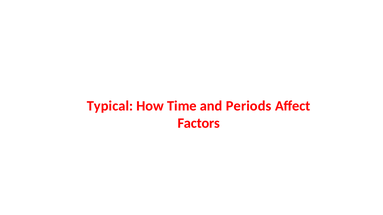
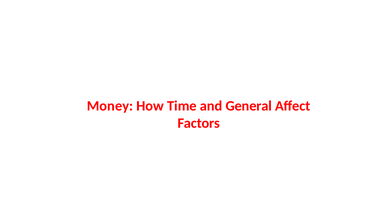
Typical: Typical -> Money (110, 106)
Periods: Periods -> General (249, 106)
